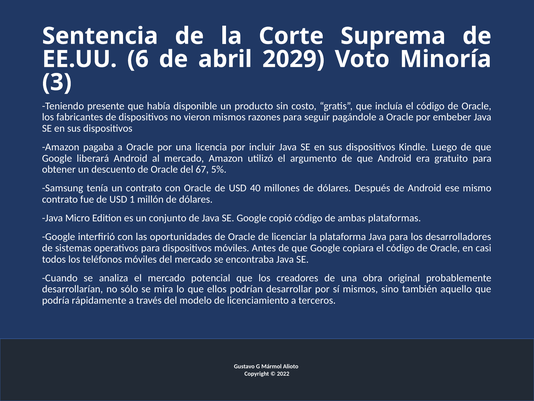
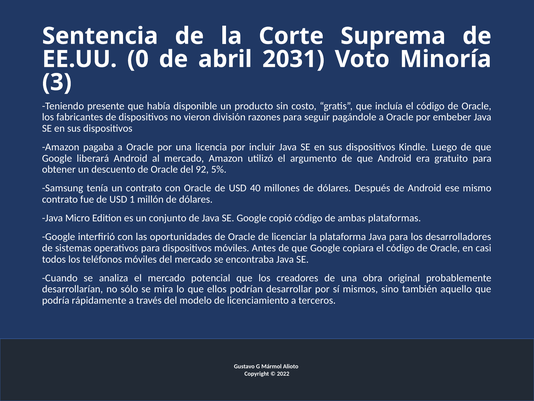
6: 6 -> 0 (138, 59)
2029: 2029 -> 2031 (293, 59)
vieron mismos: mismos -> división (229, 117)
67: 67 -> 92 (202, 169)
